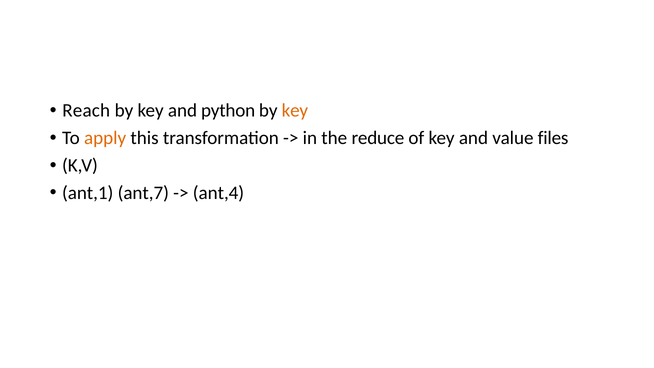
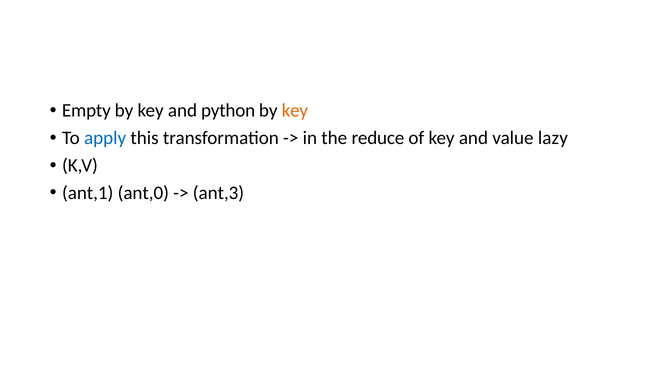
Reach: Reach -> Empty (86, 111)
apply colour: orange -> blue (105, 138)
files: files -> lazy (553, 138)
ant,7: ant,7 -> ant,0 (143, 193)
ant,4: ant,4 -> ant,3 (218, 193)
